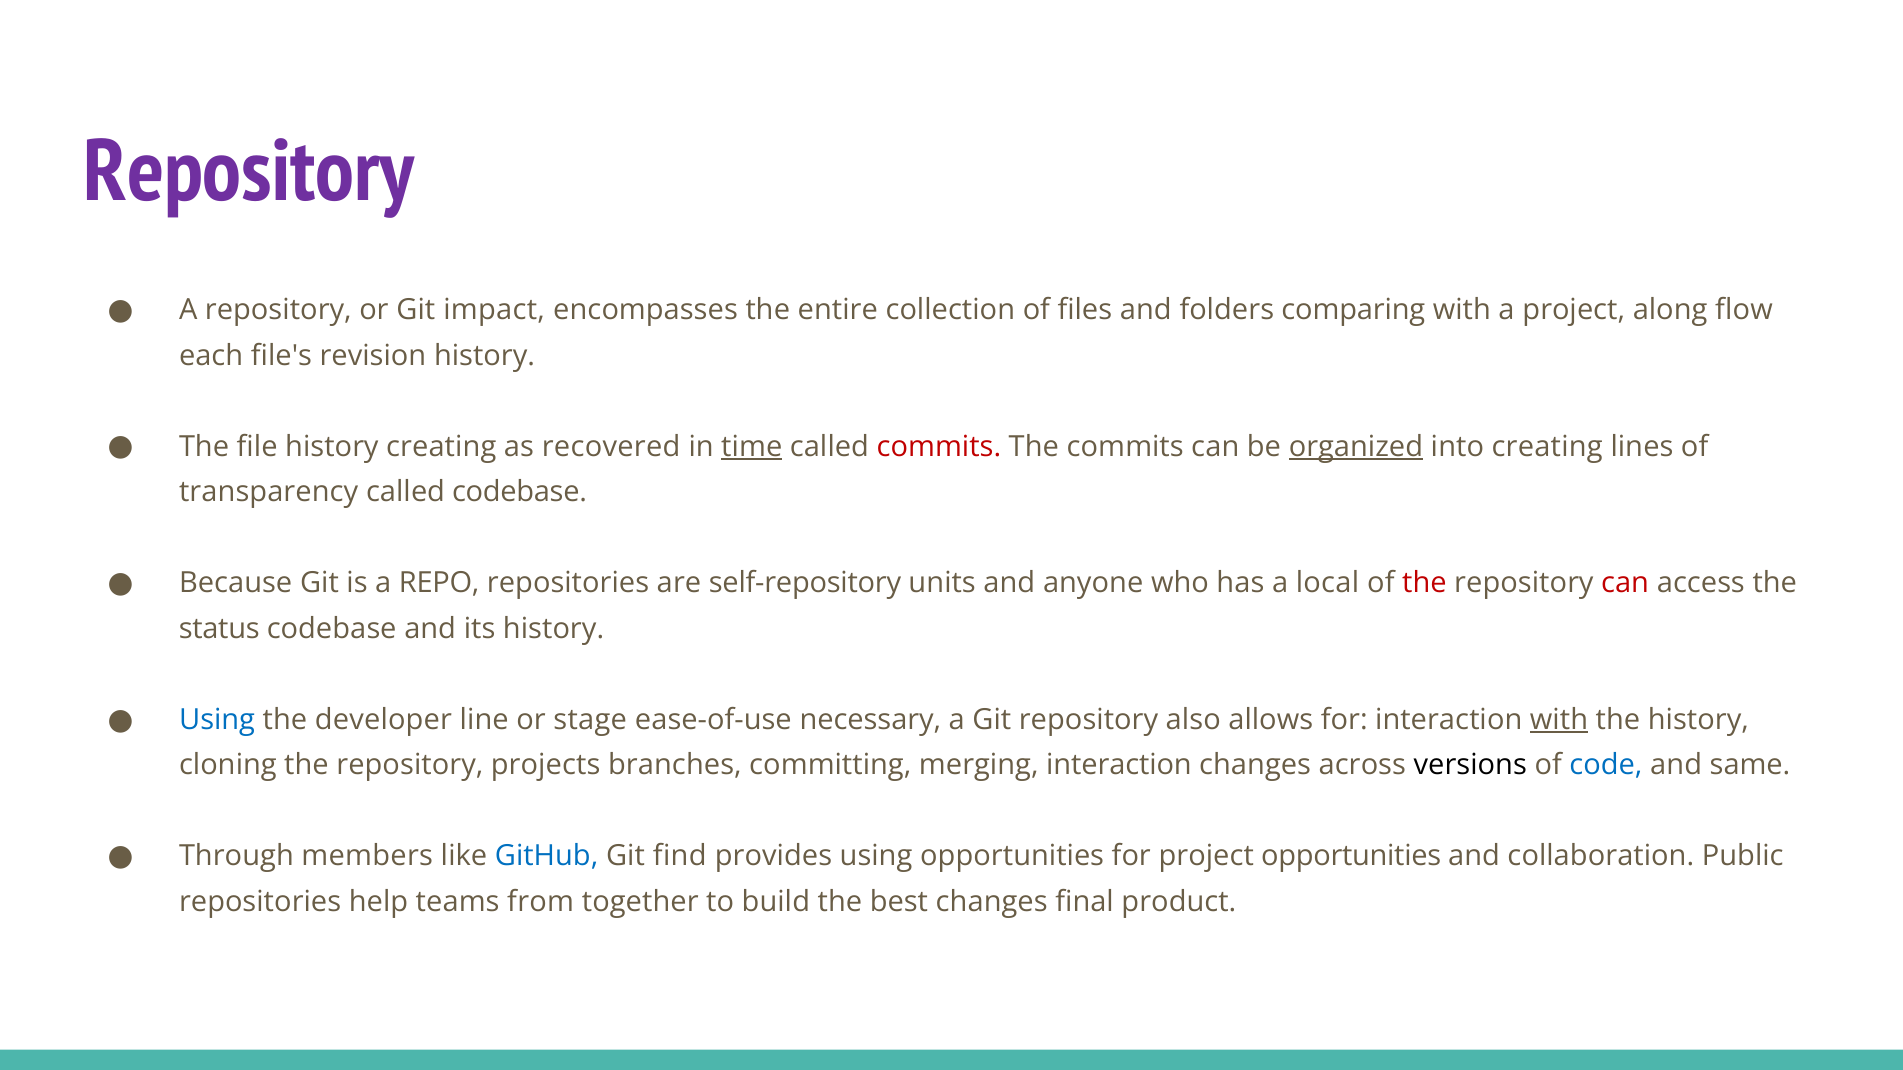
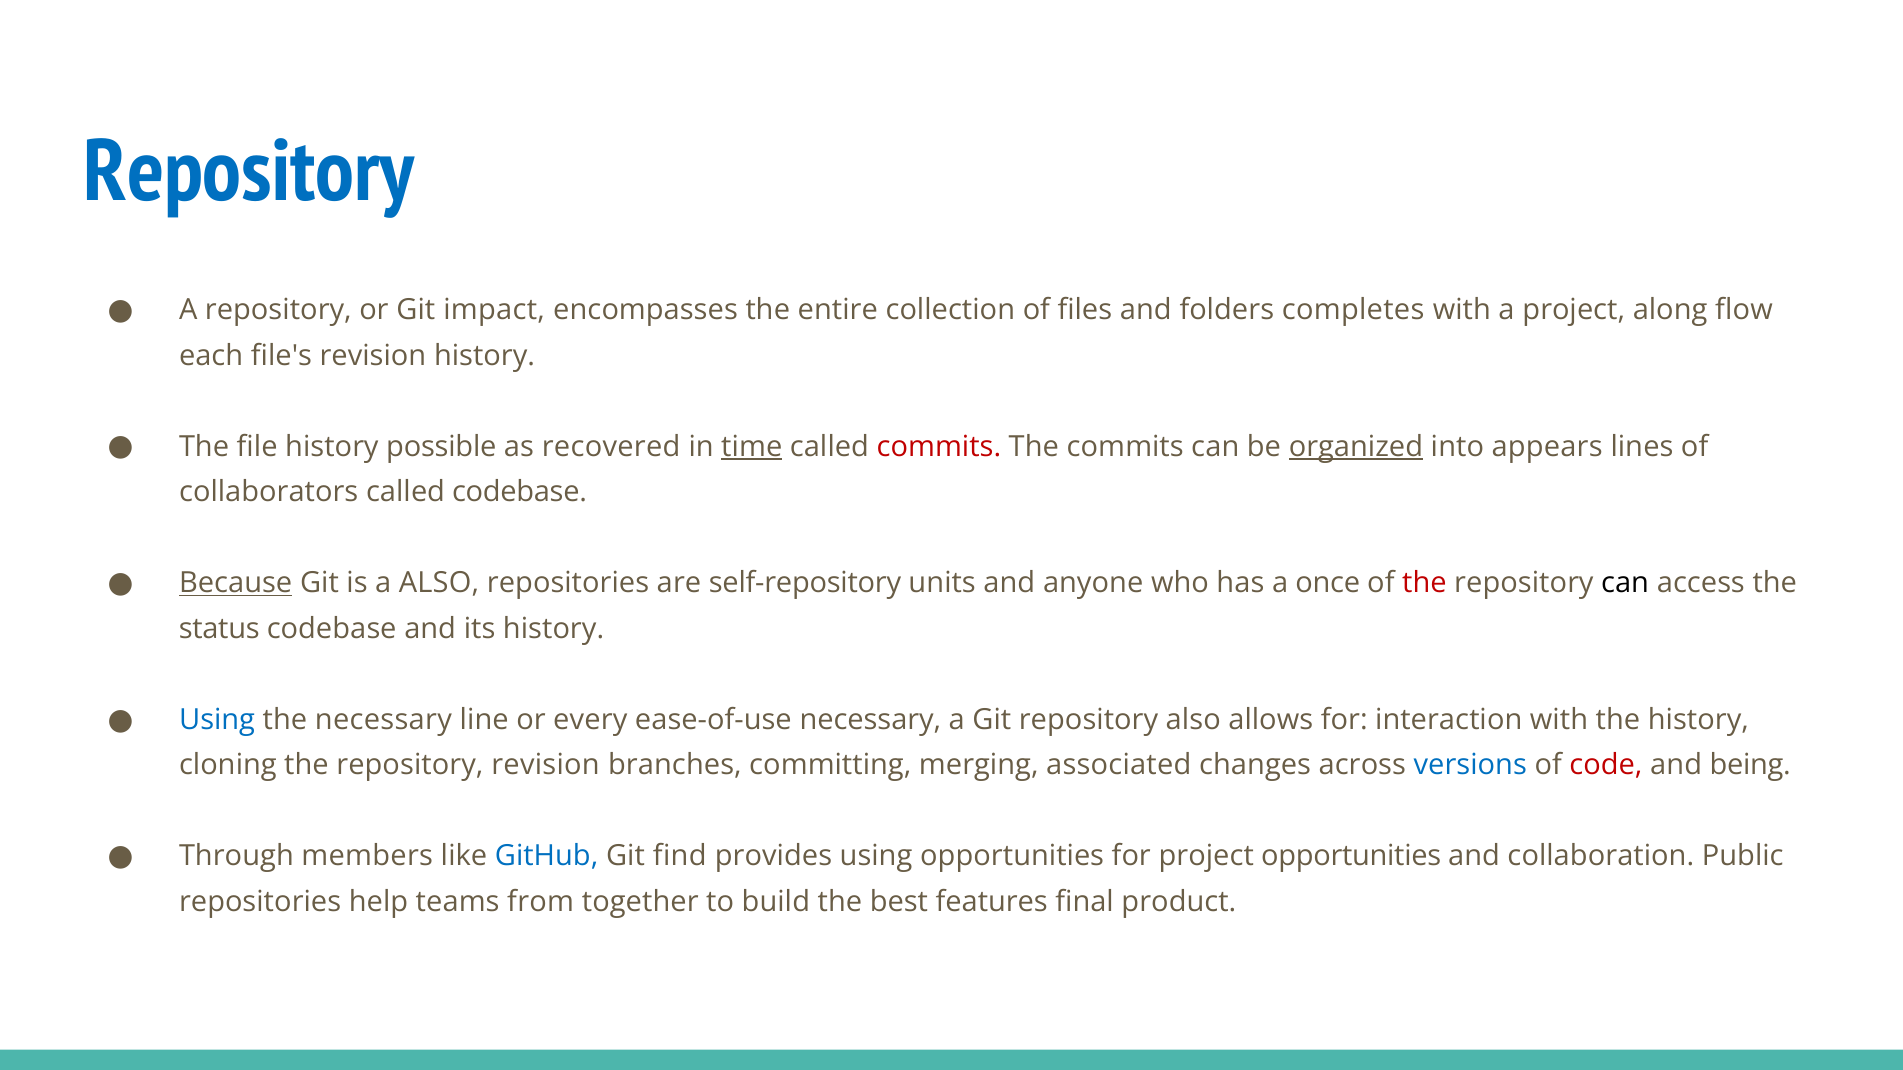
Repository colour: purple -> blue (249, 172)
comparing: comparing -> completes (1353, 310)
history creating: creating -> possible (441, 447)
into creating: creating -> appears (1547, 447)
transparency: transparency -> collaborators (269, 492)
Because underline: none -> present (236, 583)
a REPO: REPO -> ALSO (439, 583)
local: local -> once (1328, 583)
can colour: red -> black (1625, 583)
the developer: developer -> necessary (383, 720)
stage: stage -> every (590, 720)
with underline: present -> none (1559, 720)
repository projects: projects -> revision (546, 766)
merging interaction: interaction -> associated (1119, 766)
versions colour: black -> blue (1470, 766)
code colour: blue -> red (1606, 766)
same: same -> being (1750, 766)
best changes: changes -> features (992, 902)
